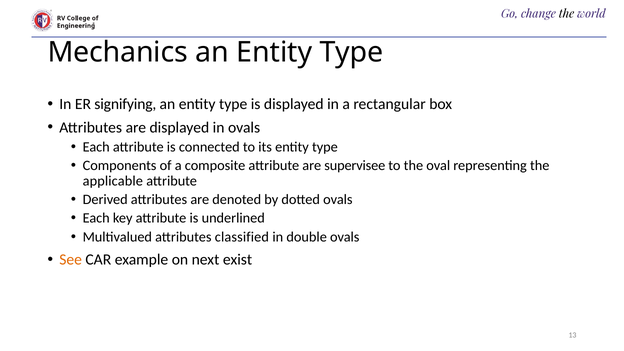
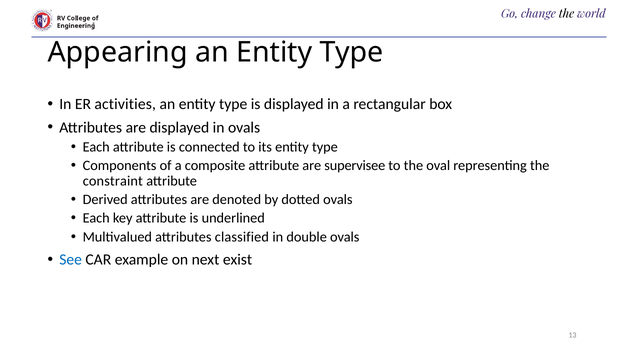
Mechanics: Mechanics -> Appearing (118, 52)
signifying: signifying -> activities (125, 104)
applicable: applicable -> constraint (113, 181)
See colour: orange -> blue (71, 260)
